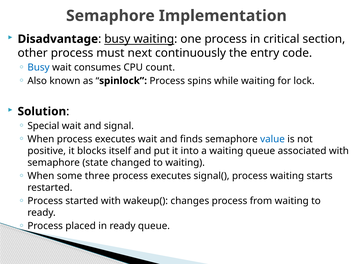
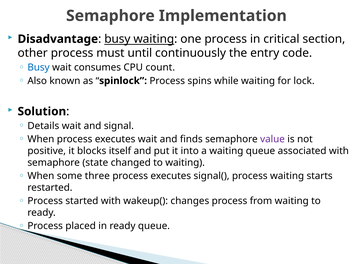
next: next -> until (140, 53)
Special: Special -> Details (43, 126)
value colour: blue -> purple (272, 140)
